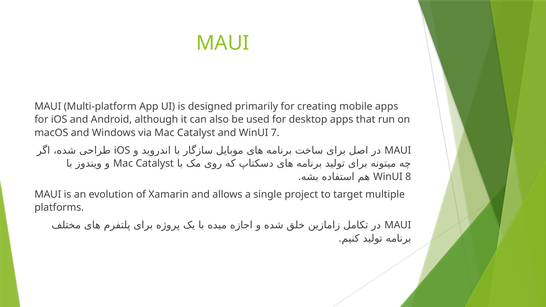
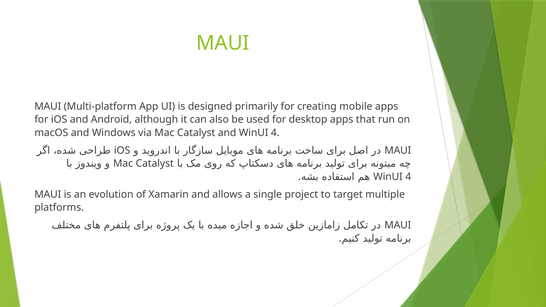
and WinUI 7: 7 -> 4 (275, 133)
8: 8 -> 4 (408, 177)
